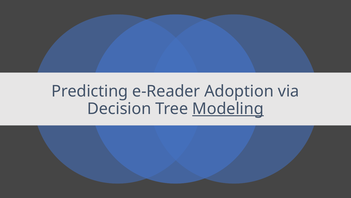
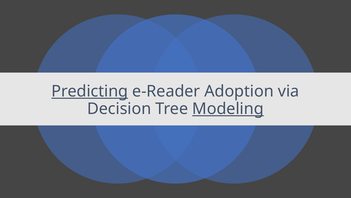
Predicting underline: none -> present (90, 91)
